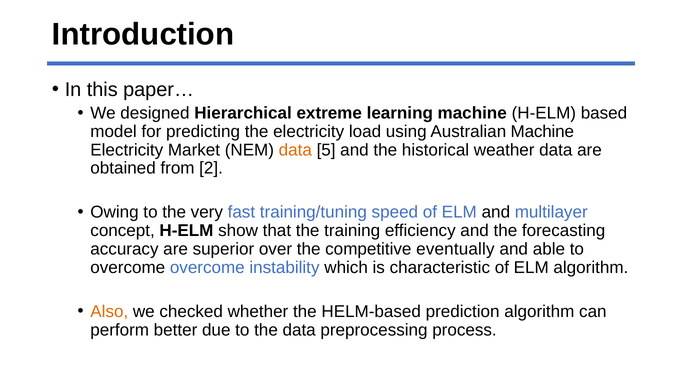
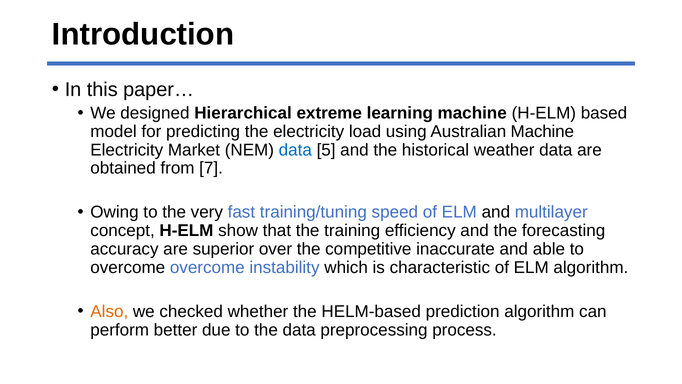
data colour: orange -> blue (295, 150)
2: 2 -> 7 (211, 168)
eventually: eventually -> inaccurate (455, 249)
